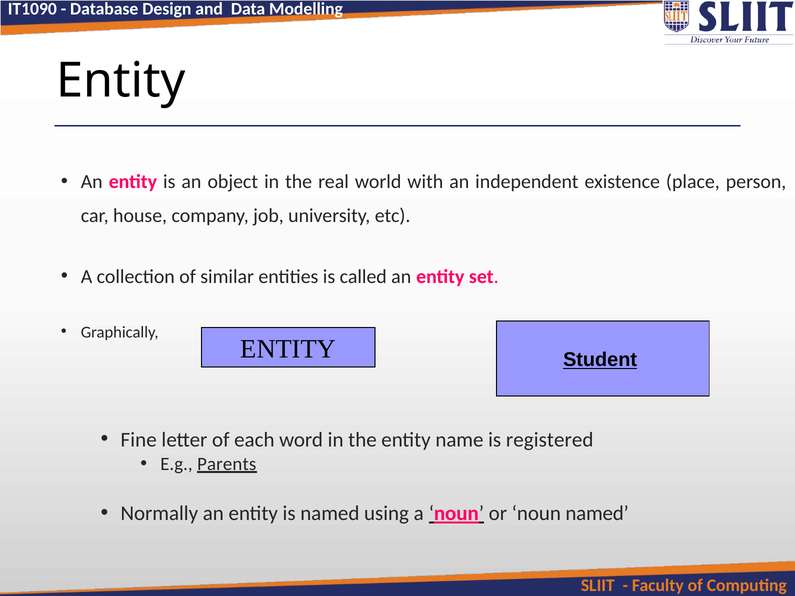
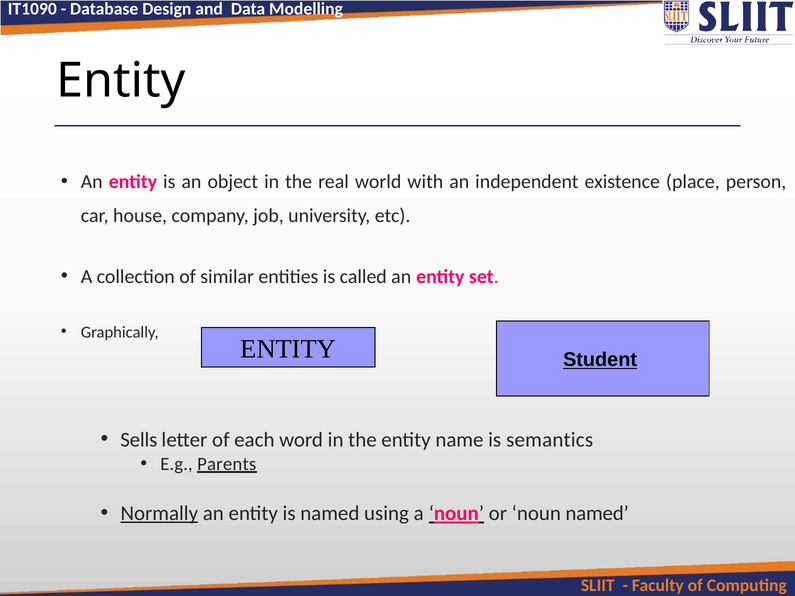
Fine: Fine -> Sells (139, 440)
registered: registered -> semantics (550, 440)
Normally underline: none -> present (159, 514)
